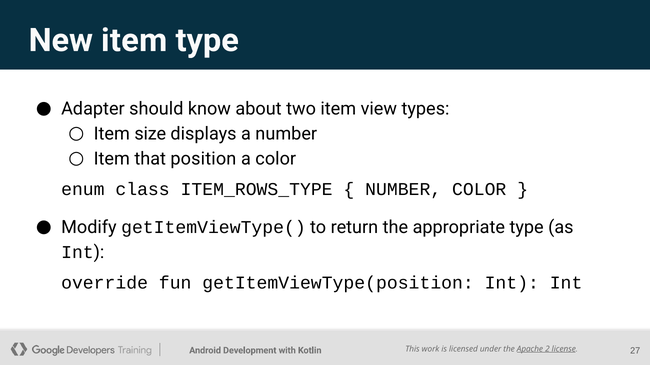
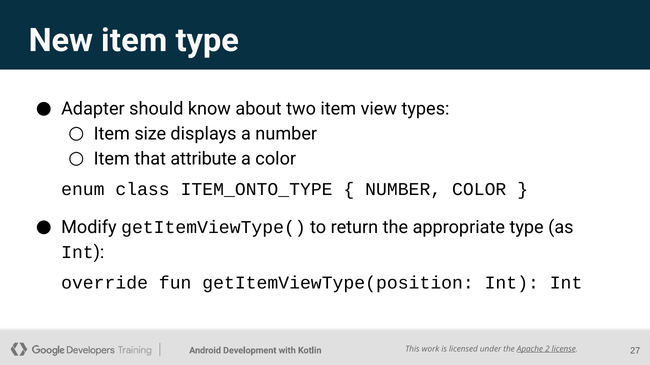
position: position -> attribute (204, 159)
ITEM_ROWS_TYPE: ITEM_ROWS_TYPE -> ITEM_ONTO_TYPE (257, 189)
